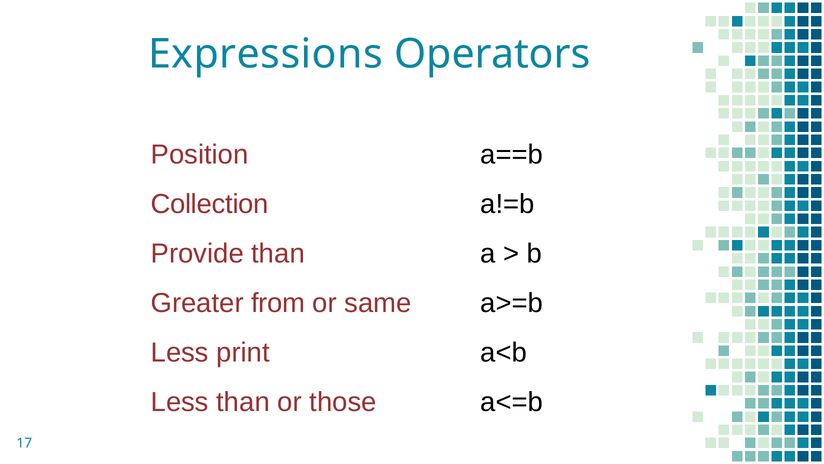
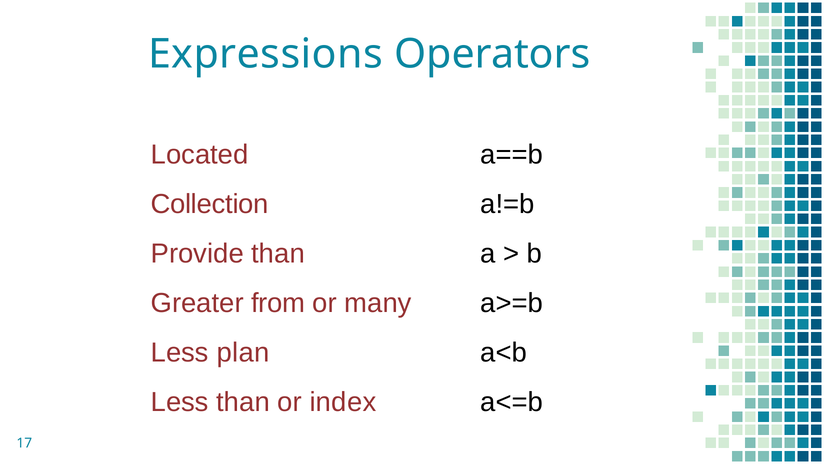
Position: Position -> Located (200, 155)
same: same -> many (378, 303)
print: print -> plan (243, 353)
those: those -> index (343, 402)
